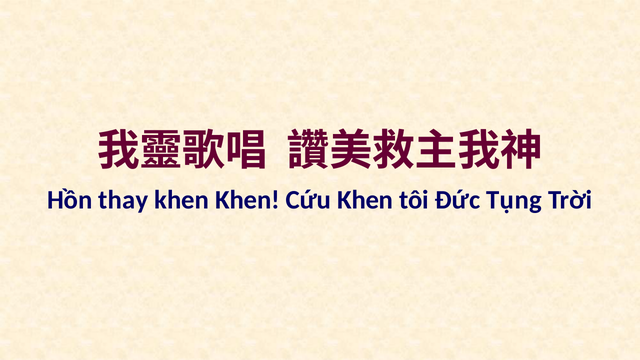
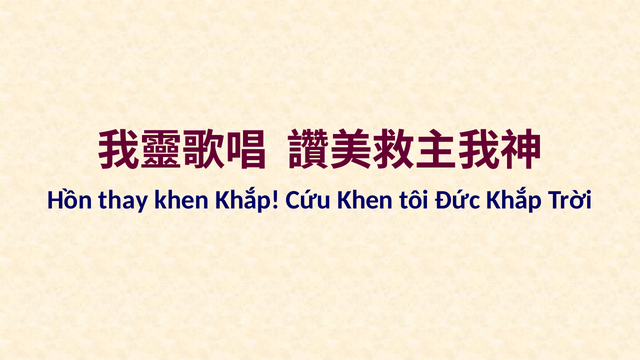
khen Khen: Khen -> Khắp (248, 200)
Ðức Tụng: Tụng -> Khắp (514, 200)
